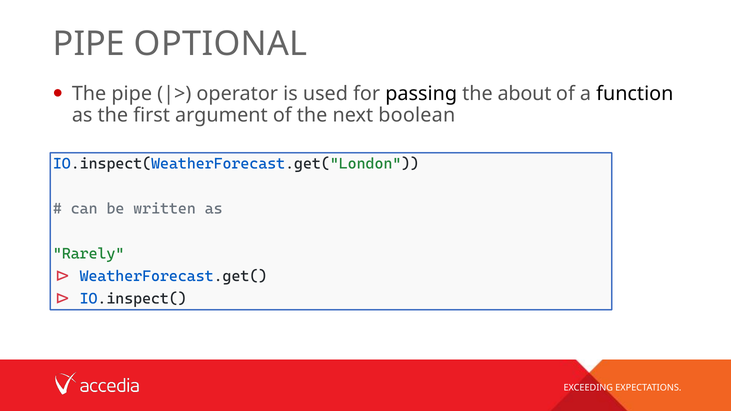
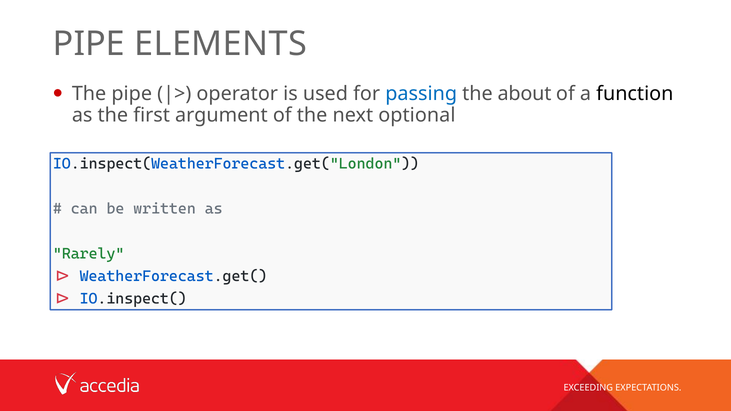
OPTIONAL: OPTIONAL -> ELEMENTS (221, 44)
passing colour: black -> blue (421, 94)
boolean: boolean -> optional (417, 115)
